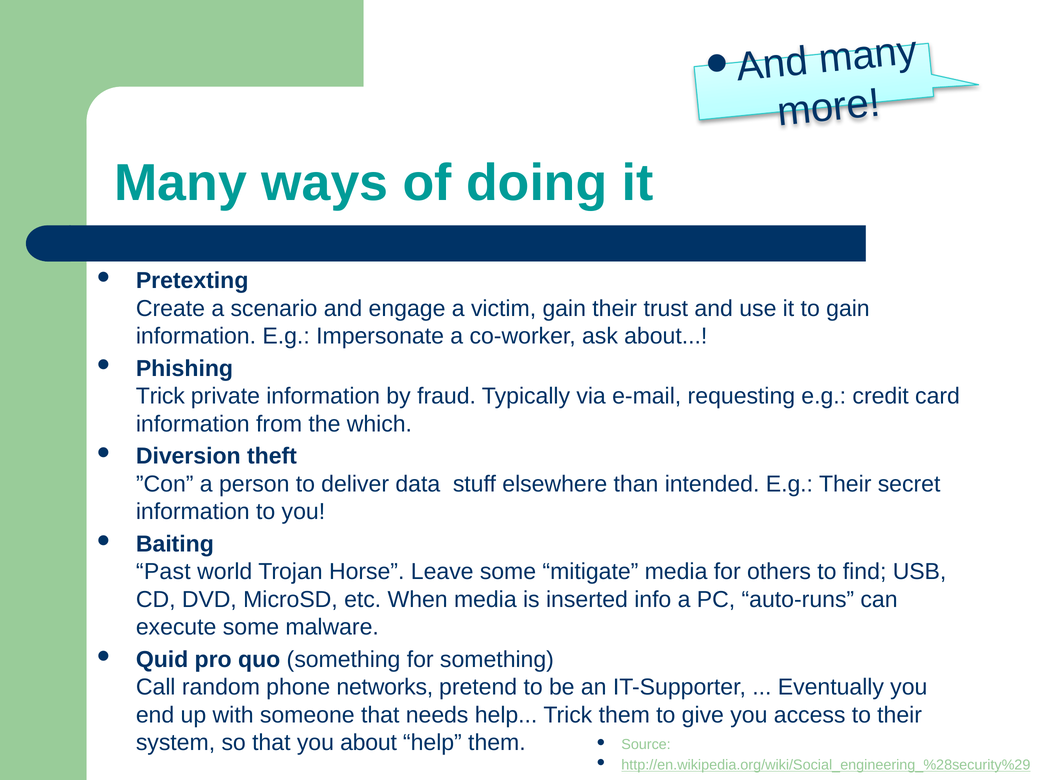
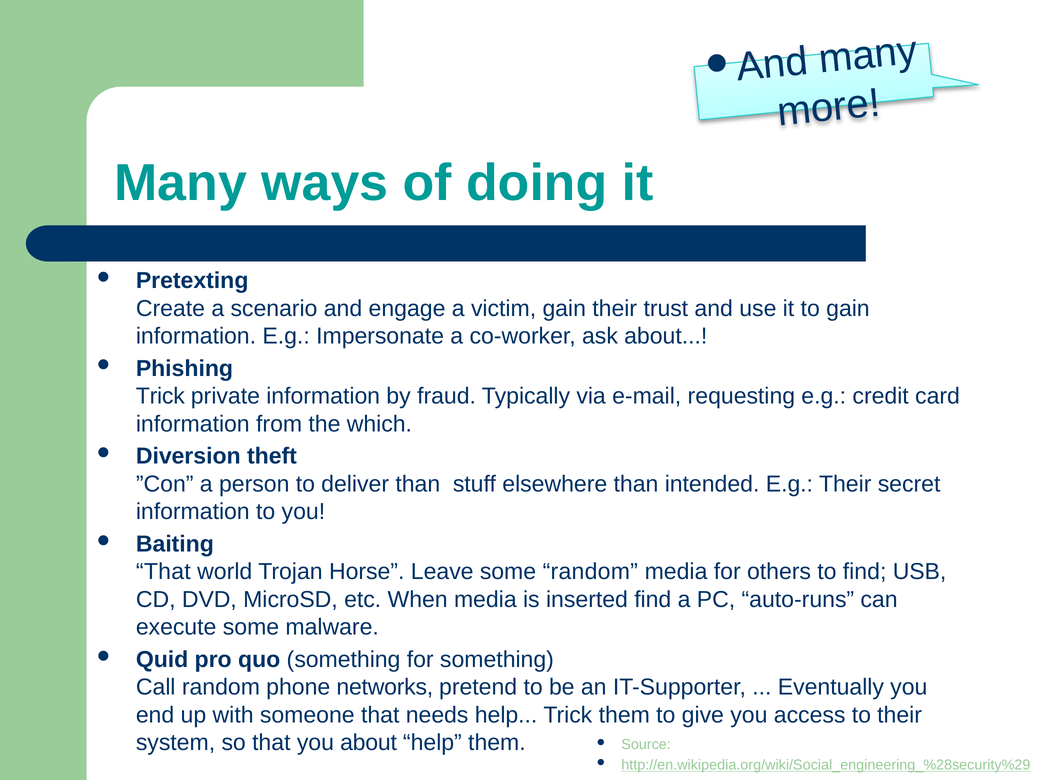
deliver data: data -> than (418, 483)
Past: Past -> That (163, 571)
some mitigate: mitigate -> random (590, 571)
inserted info: info -> find (653, 599)
